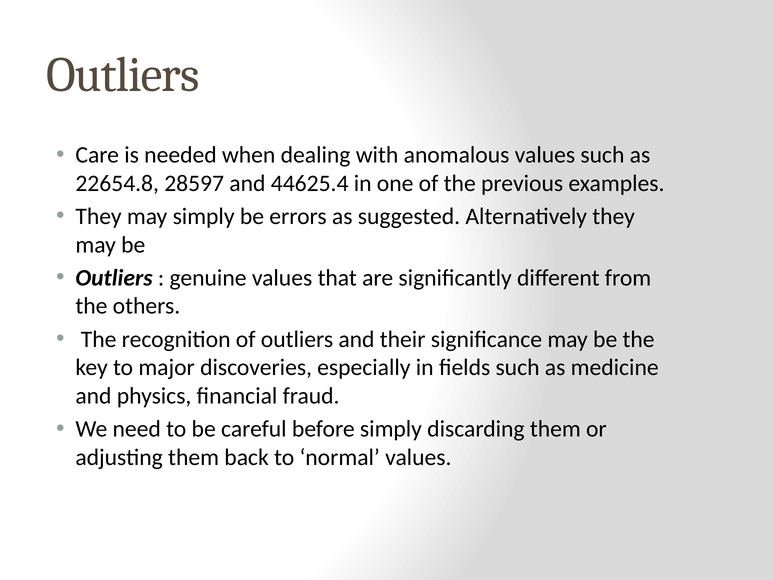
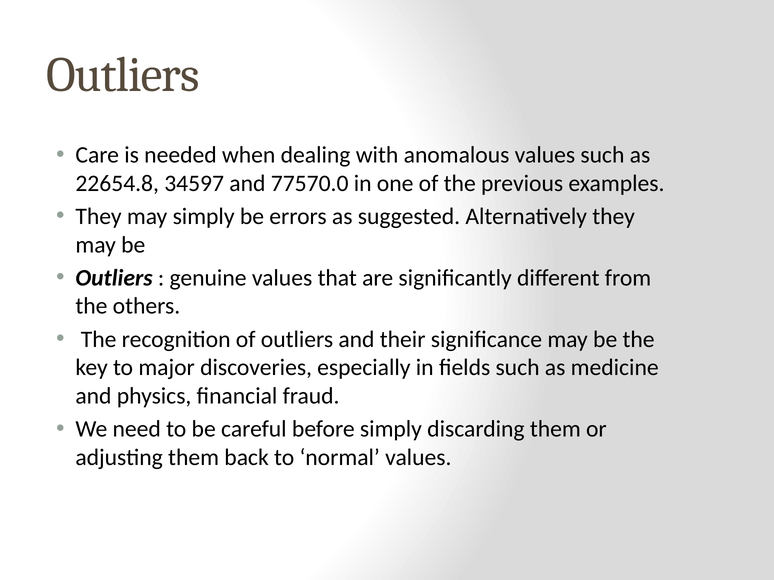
28597: 28597 -> 34597 (194, 184)
44625.4: 44625.4 -> 77570.0 (310, 184)
